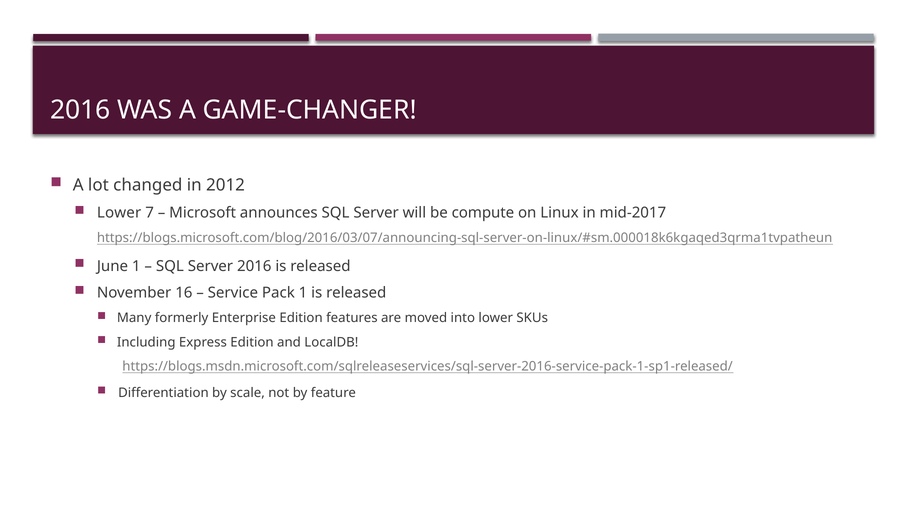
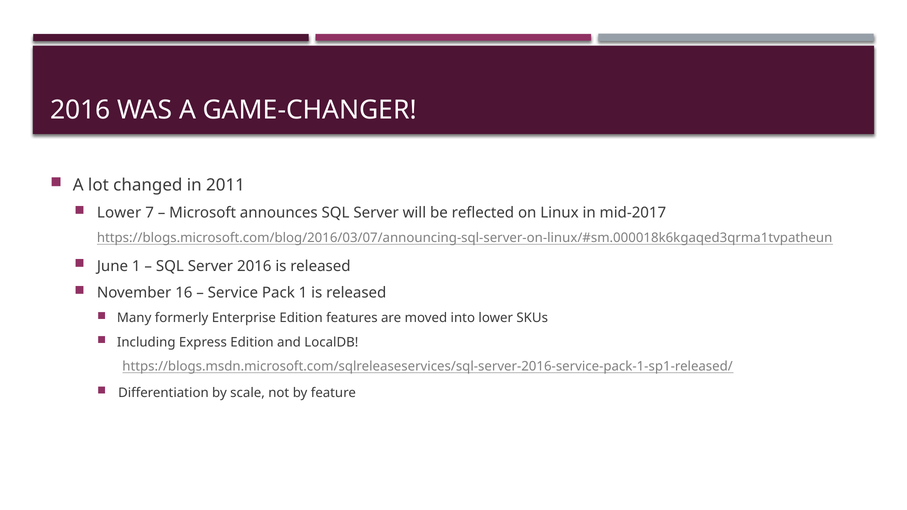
2012: 2012 -> 2011 (226, 185)
compute: compute -> reflected (483, 213)
